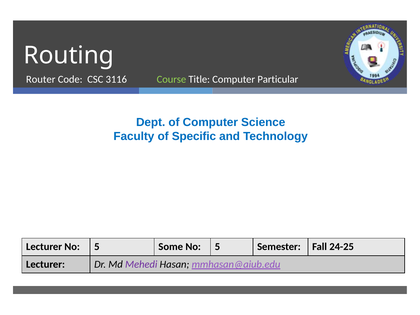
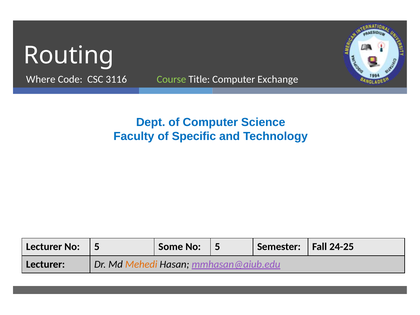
Particular: Particular -> Exchange (278, 79)
Router: Router -> Where (41, 80)
Mehedi colour: purple -> orange (141, 264)
